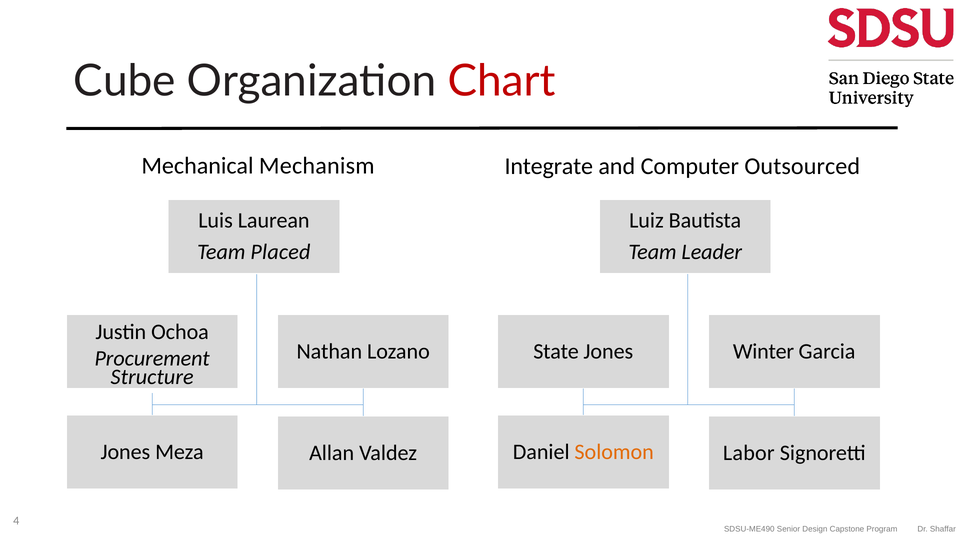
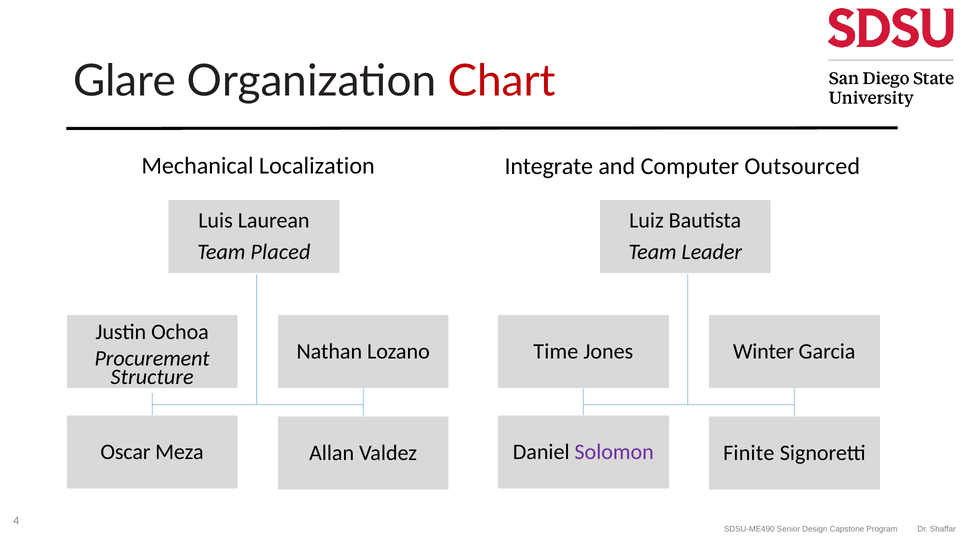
Cube: Cube -> Glare (125, 81)
Mechanism: Mechanism -> Localization (317, 166)
State: State -> Time (556, 352)
Jones: Jones -> Oscar (125, 452)
Solomon colour: orange -> purple (614, 452)
Labor: Labor -> Finite (749, 453)
